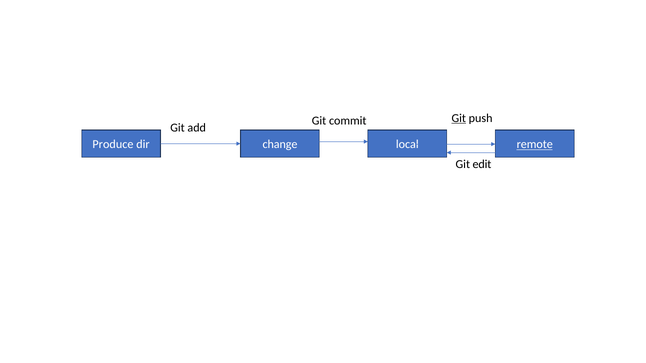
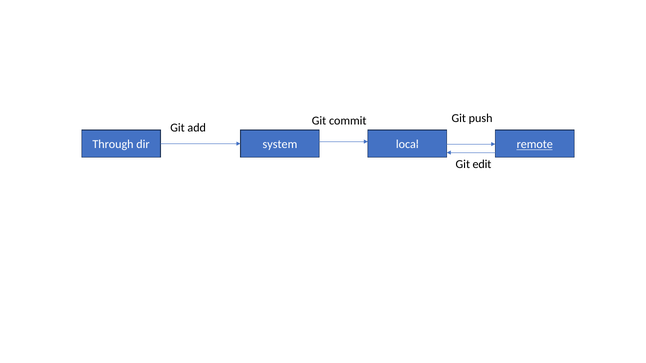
Git underline: present -> none (459, 118)
Produce: Produce -> Through (113, 145)
change: change -> system (280, 145)
